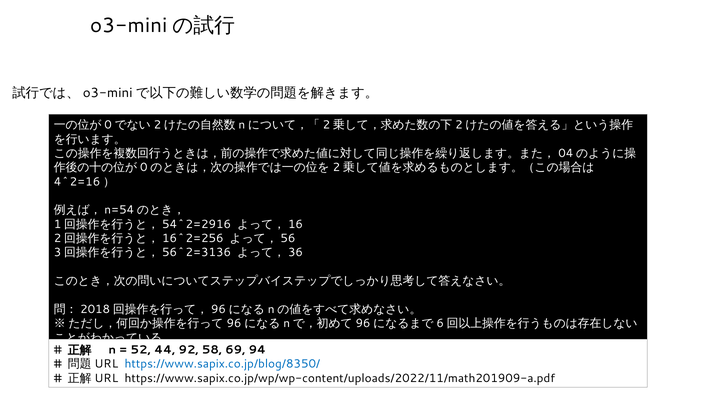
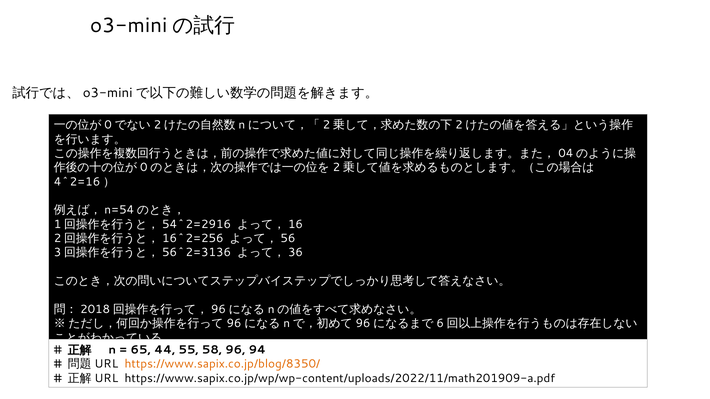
52: 52 -> 65 (141, 350)
92: 92 -> 55 (189, 350)
69: 69 -> 96 (235, 350)
https://www.sapix.co.jp/blog/8350/ colour: blue -> orange (222, 364)
